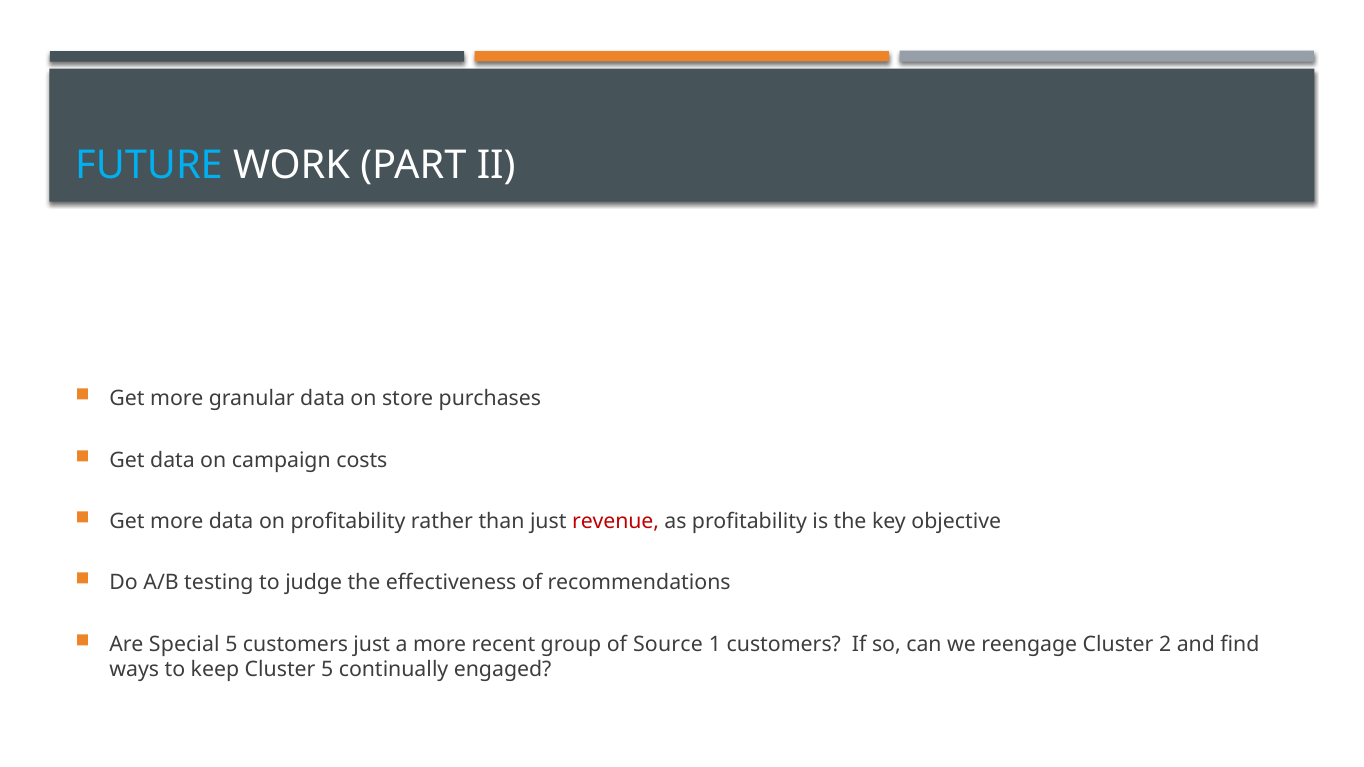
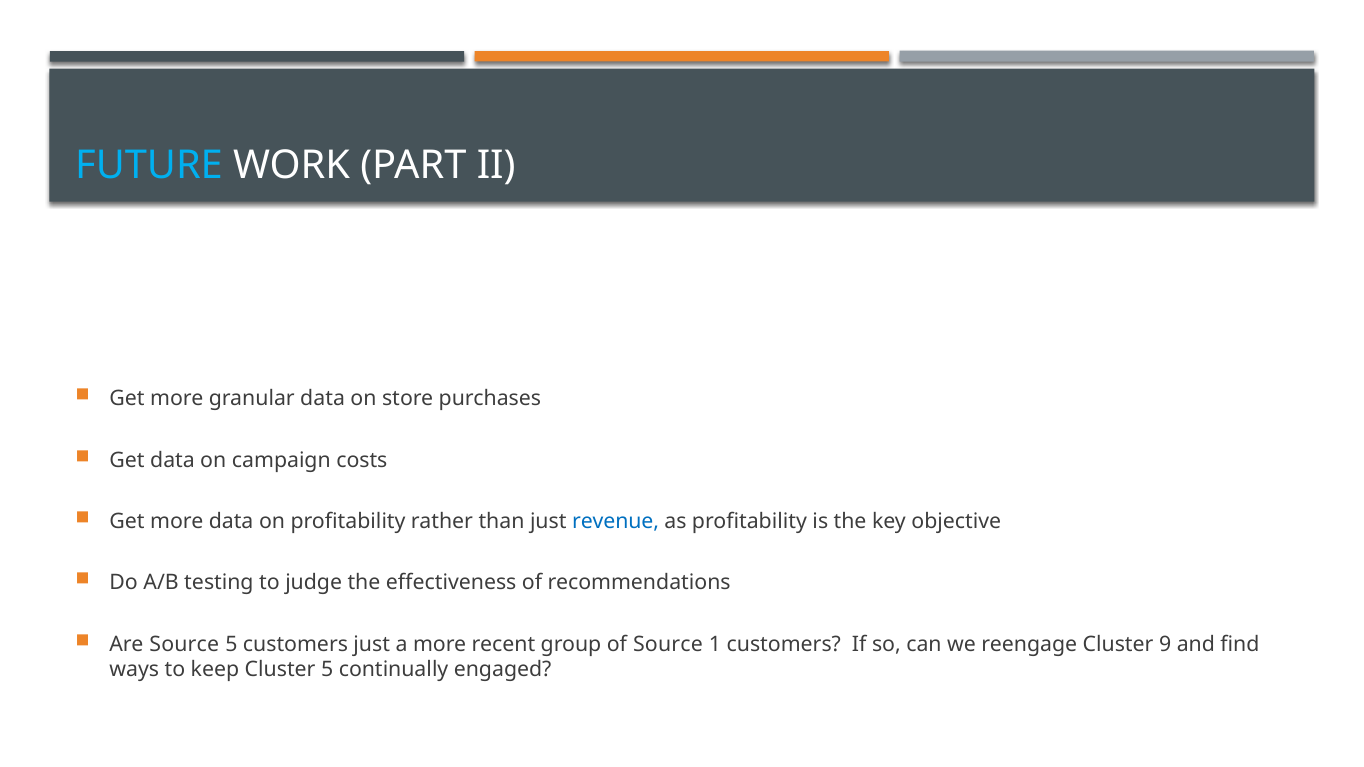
revenue colour: red -> blue (616, 522)
Are Special: Special -> Source (184, 644)
2: 2 -> 9 (1165, 644)
